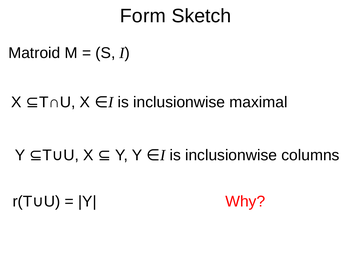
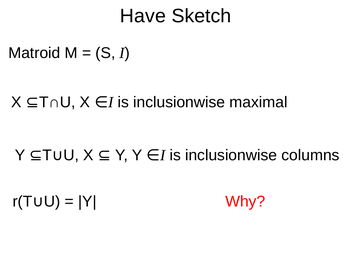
Form: Form -> Have (143, 16)
